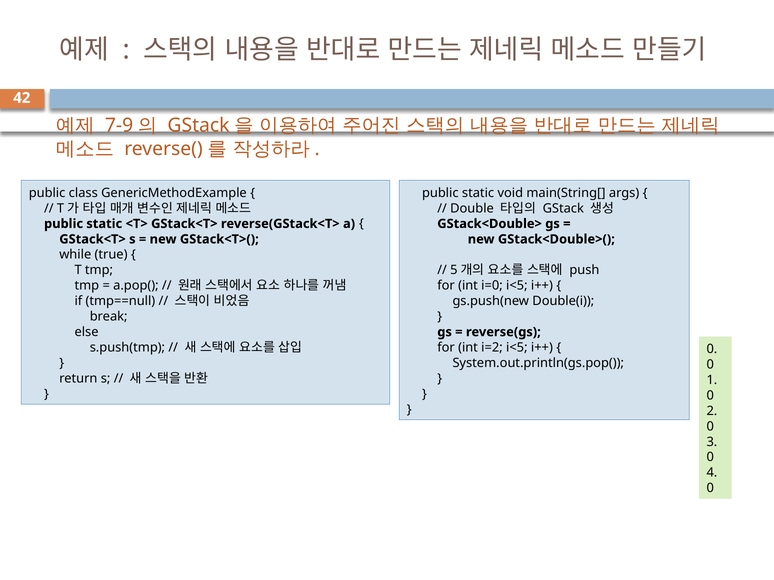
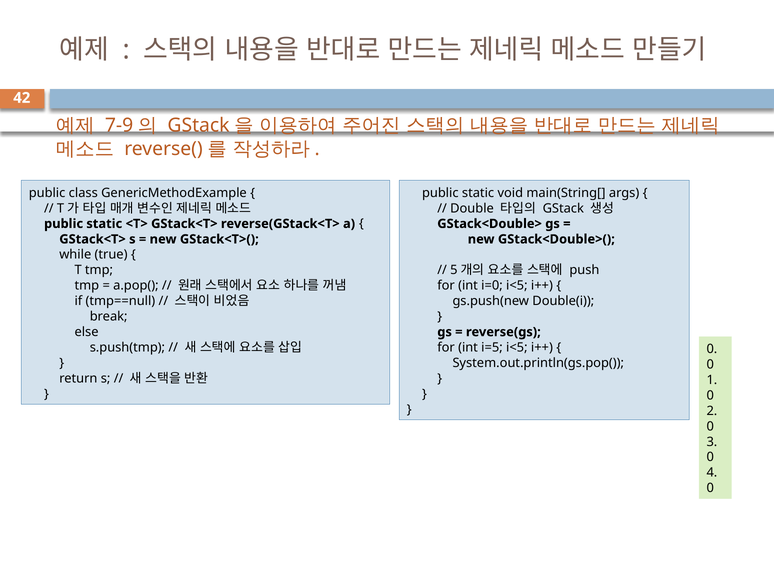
i=2: i=2 -> i=5 (492, 348)
